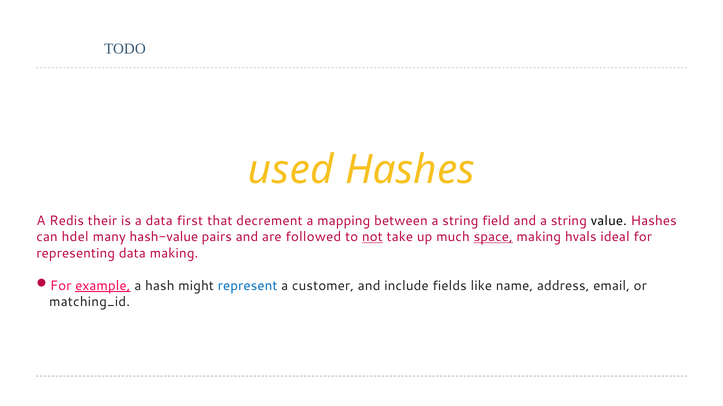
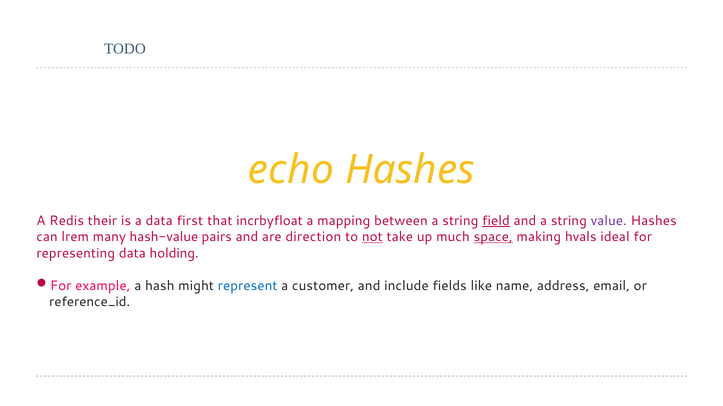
used: used -> echo (291, 170)
decrement: decrement -> incrbyfloat (270, 221)
field underline: none -> present (496, 221)
value colour: black -> purple (609, 221)
hdel: hdel -> lrem (75, 237)
followed: followed -> direction (313, 237)
data making: making -> holding (174, 254)
example underline: present -> none (103, 286)
matching_id: matching_id -> reference_id (90, 302)
